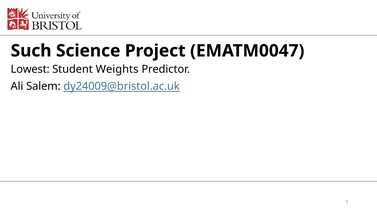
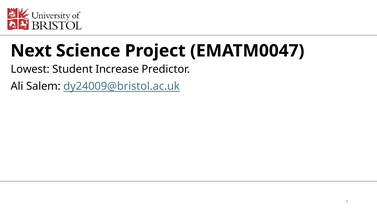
Such: Such -> Next (31, 51)
Weights: Weights -> Increase (117, 69)
